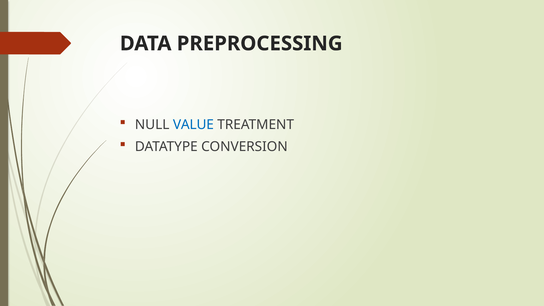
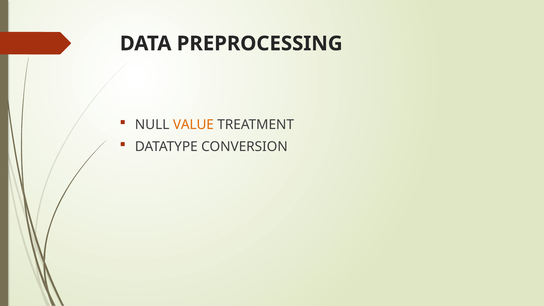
VALUE colour: blue -> orange (193, 125)
